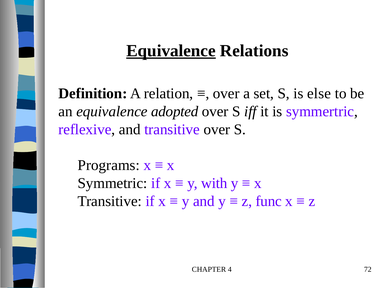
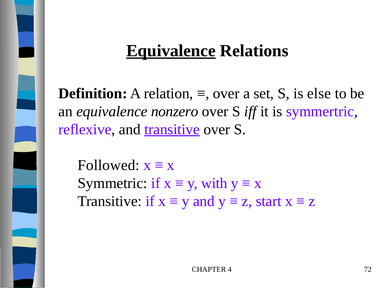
adopted: adopted -> nonzero (175, 112)
transitive underline: none -> present (172, 130)
Programs: Programs -> Followed (109, 166)
func: func -> start (269, 202)
